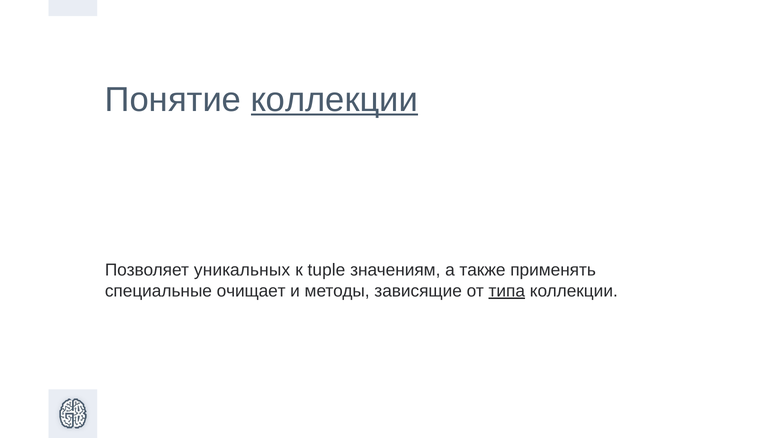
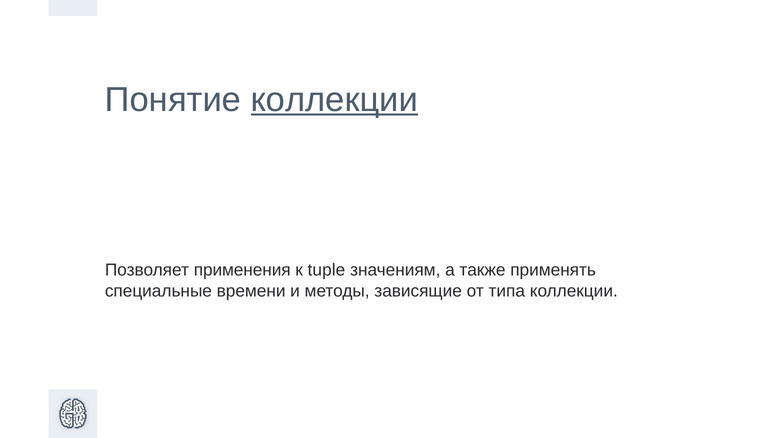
уникальных: уникальных -> применения (242, 270)
очищает: очищает -> времени (251, 291)
типа underline: present -> none (507, 291)
